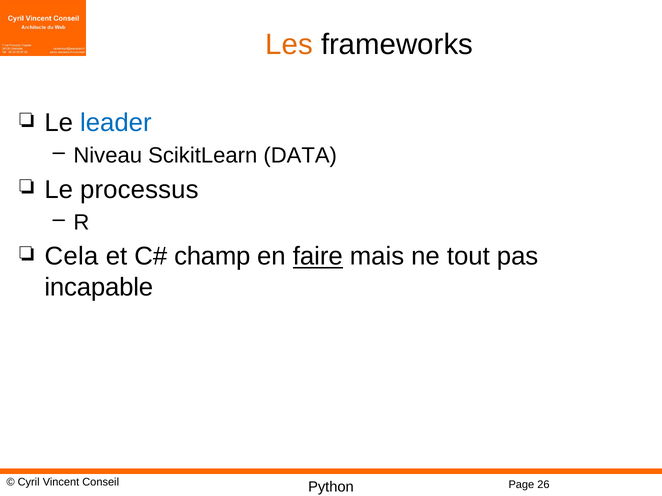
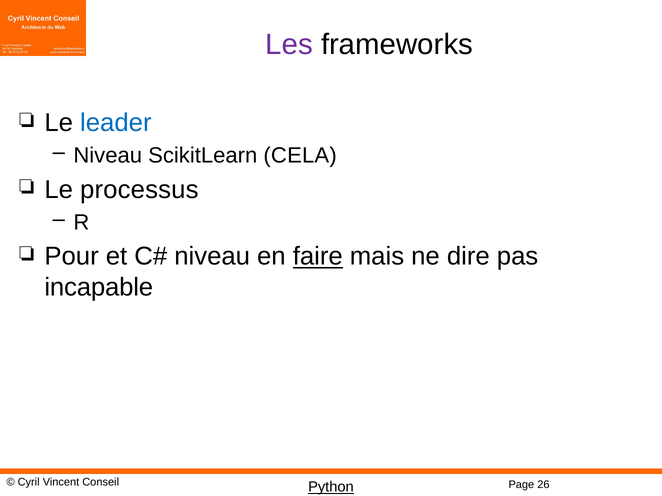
Les colour: orange -> purple (289, 44)
DATA: DATA -> CELA (300, 156)
Cela: Cela -> Pour (72, 257)
champ: champ -> niveau (212, 257)
tout: tout -> dire (468, 257)
Python underline: none -> present (331, 488)
